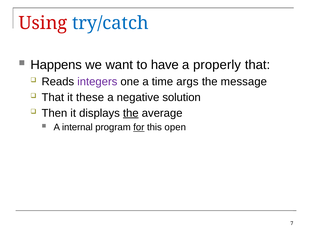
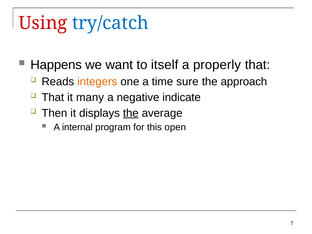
have: have -> itself (165, 65)
integers colour: purple -> orange (97, 82)
args: args -> sure (187, 82)
message: message -> approach (244, 82)
these: these -> many (90, 97)
solution: solution -> indicate (182, 97)
for underline: present -> none (139, 127)
